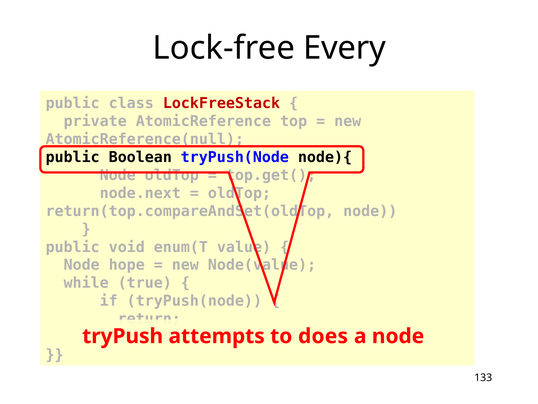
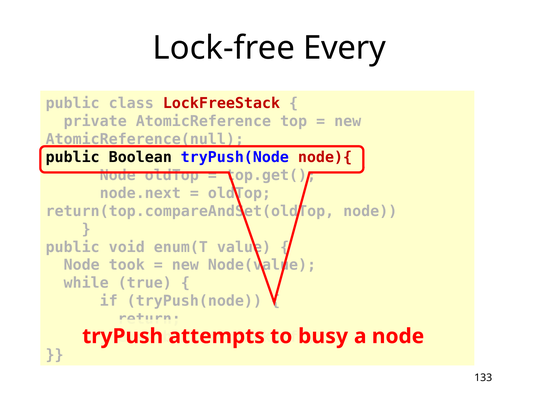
node){ colour: black -> red (325, 157)
hope: hope -> took (127, 265)
does: does -> busy (323, 336)
